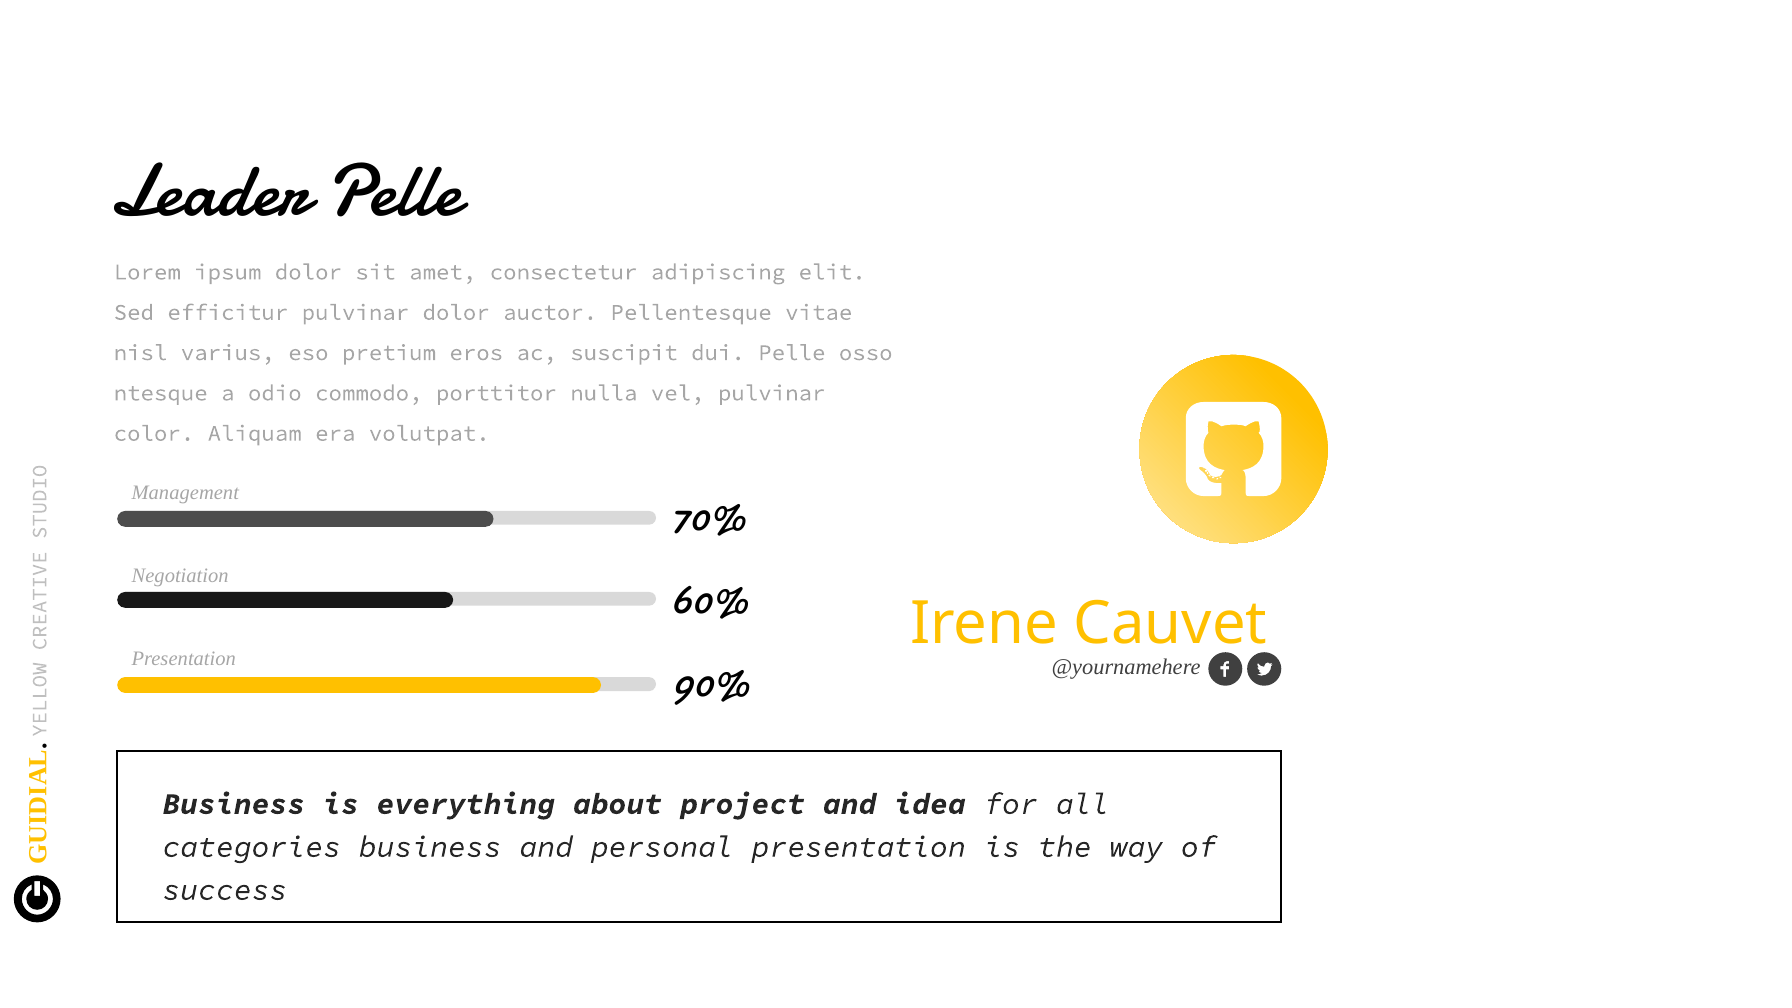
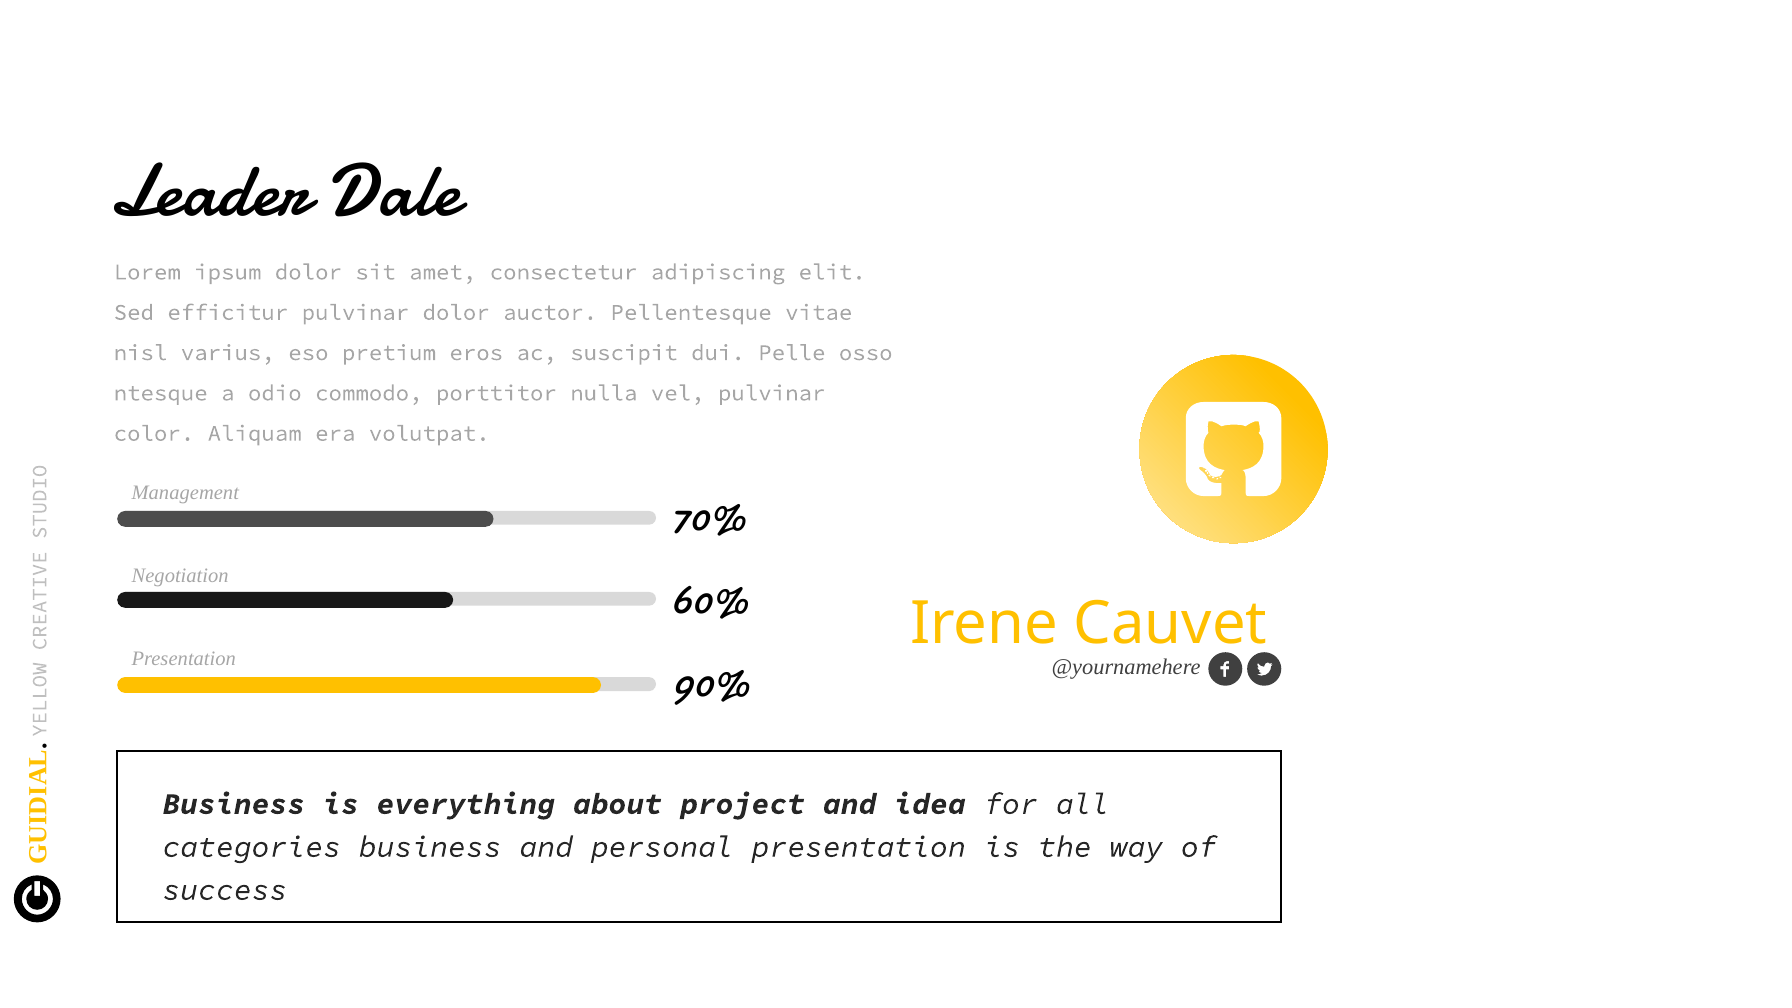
Leader Pelle: Pelle -> Dale (394, 191)
